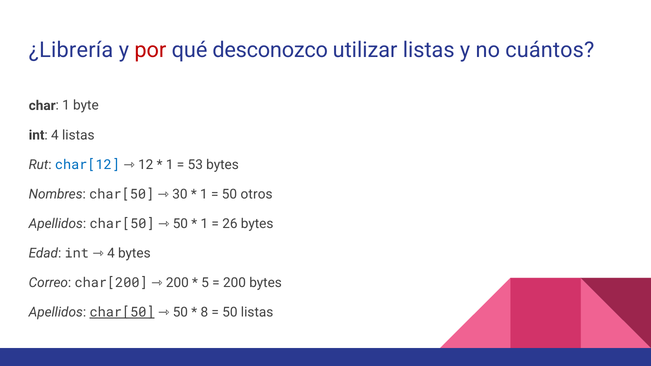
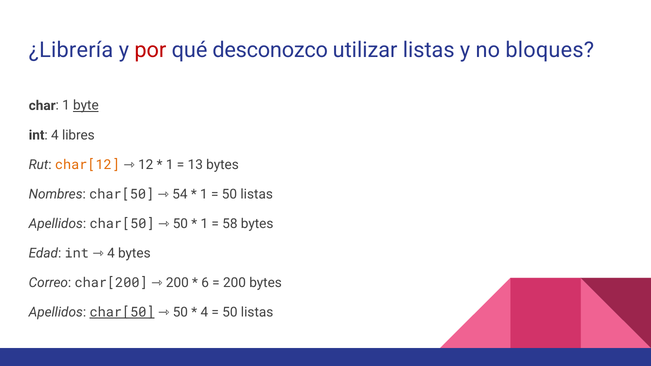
cuántos: cuántos -> bloques (550, 50)
byte underline: none -> present (86, 106)
4 listas: listas -> libres (78, 135)
char[12 colour: blue -> orange (87, 165)
53: 53 -> 13 (195, 165)
30: 30 -> 54 (180, 194)
otros: otros -> listas (257, 194)
26: 26 -> 58 (230, 224)
5: 5 -> 6 (205, 283)
8: 8 -> 4 (204, 312)
